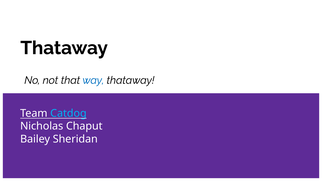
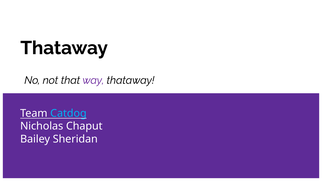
way colour: blue -> purple (93, 80)
